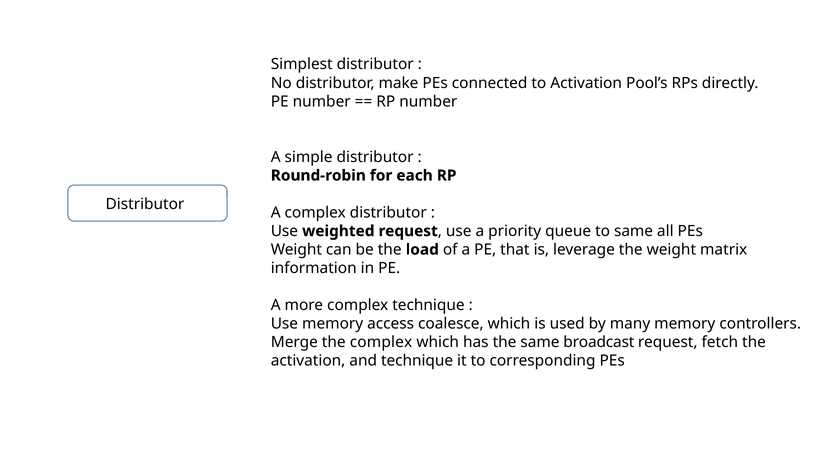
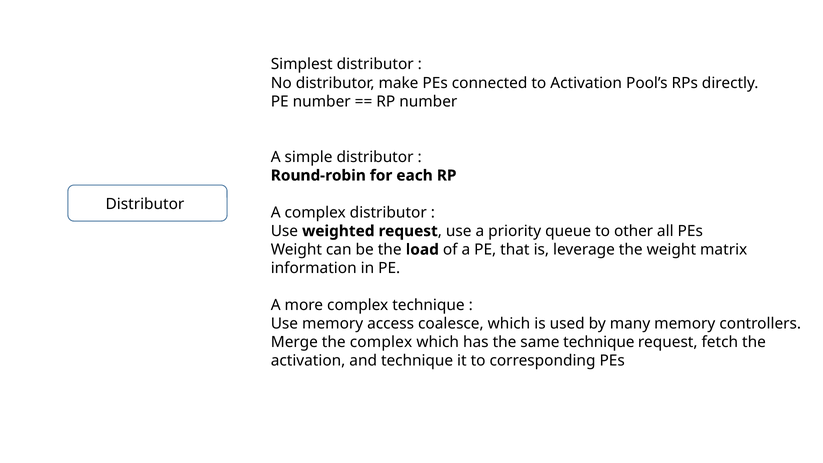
to same: same -> other (634, 231)
same broadcast: broadcast -> technique (599, 342)
